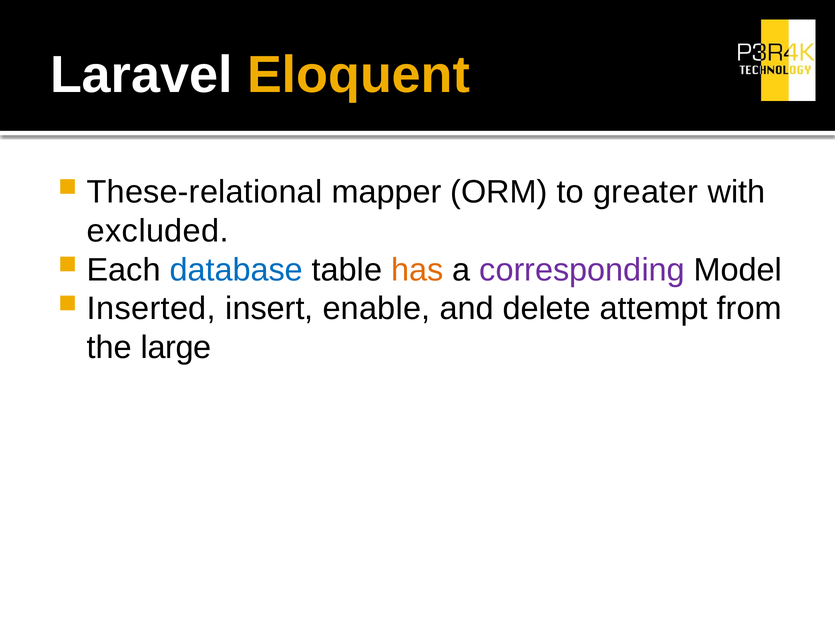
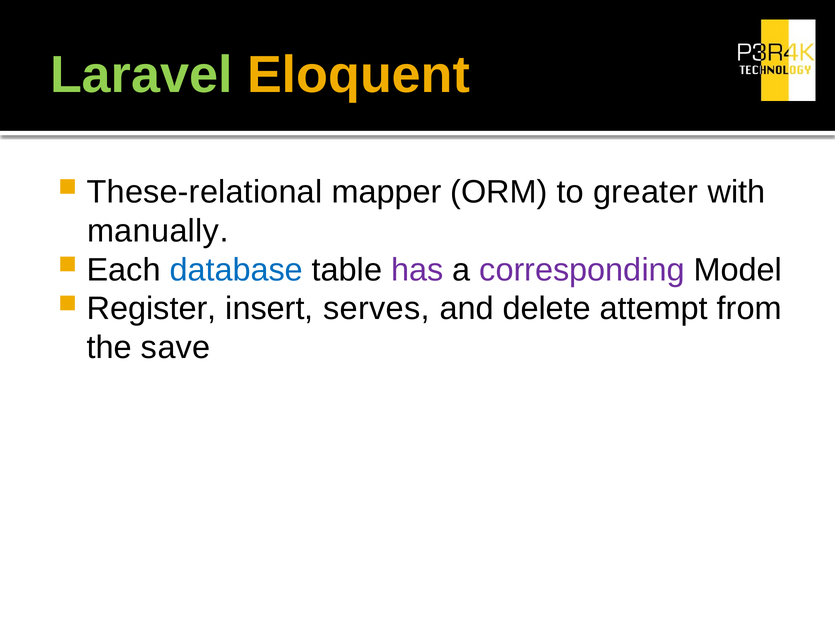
Laravel colour: white -> light green (141, 75)
excluded: excluded -> manually (158, 231)
has colour: orange -> purple (417, 270)
Inserted: Inserted -> Register (152, 309)
enable: enable -> serves (376, 309)
large: large -> save (176, 348)
